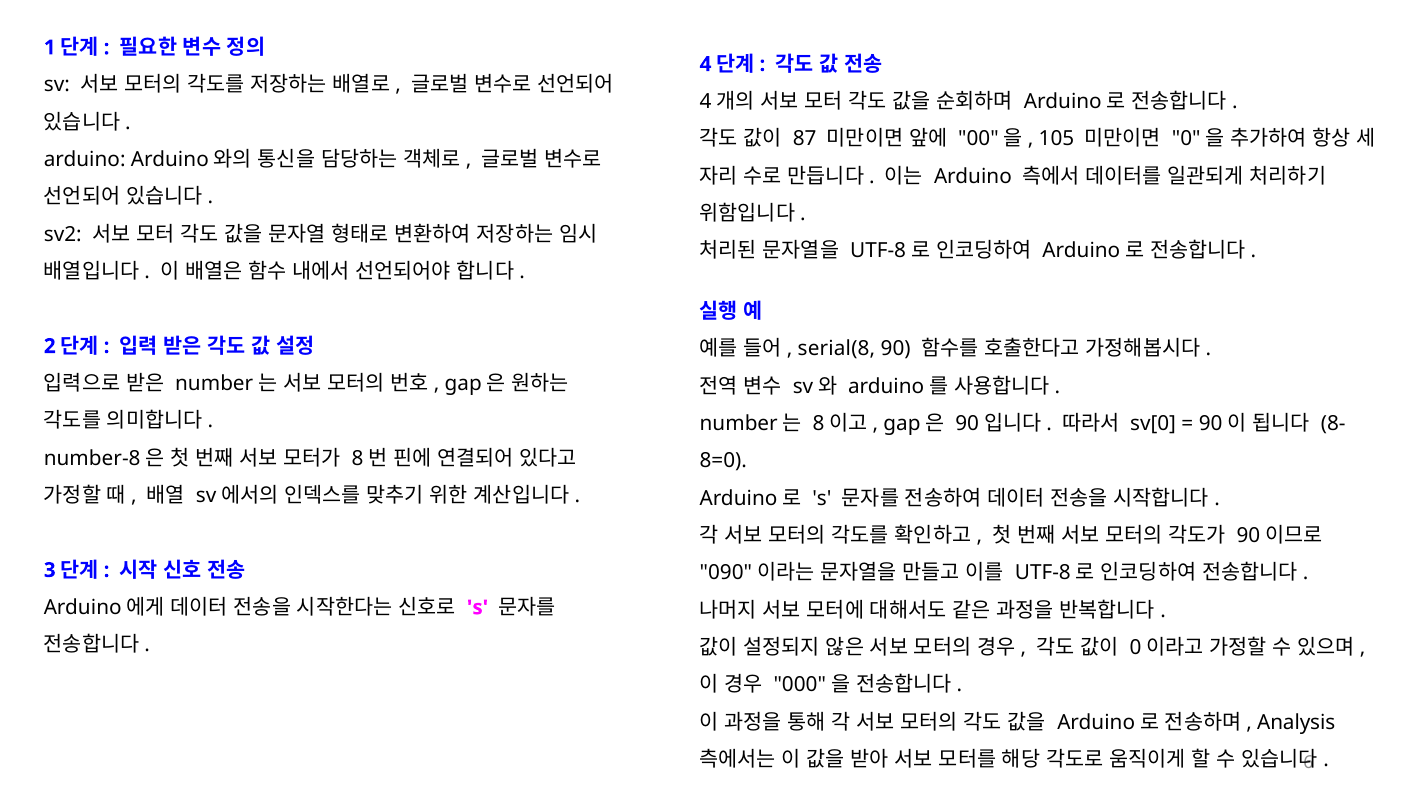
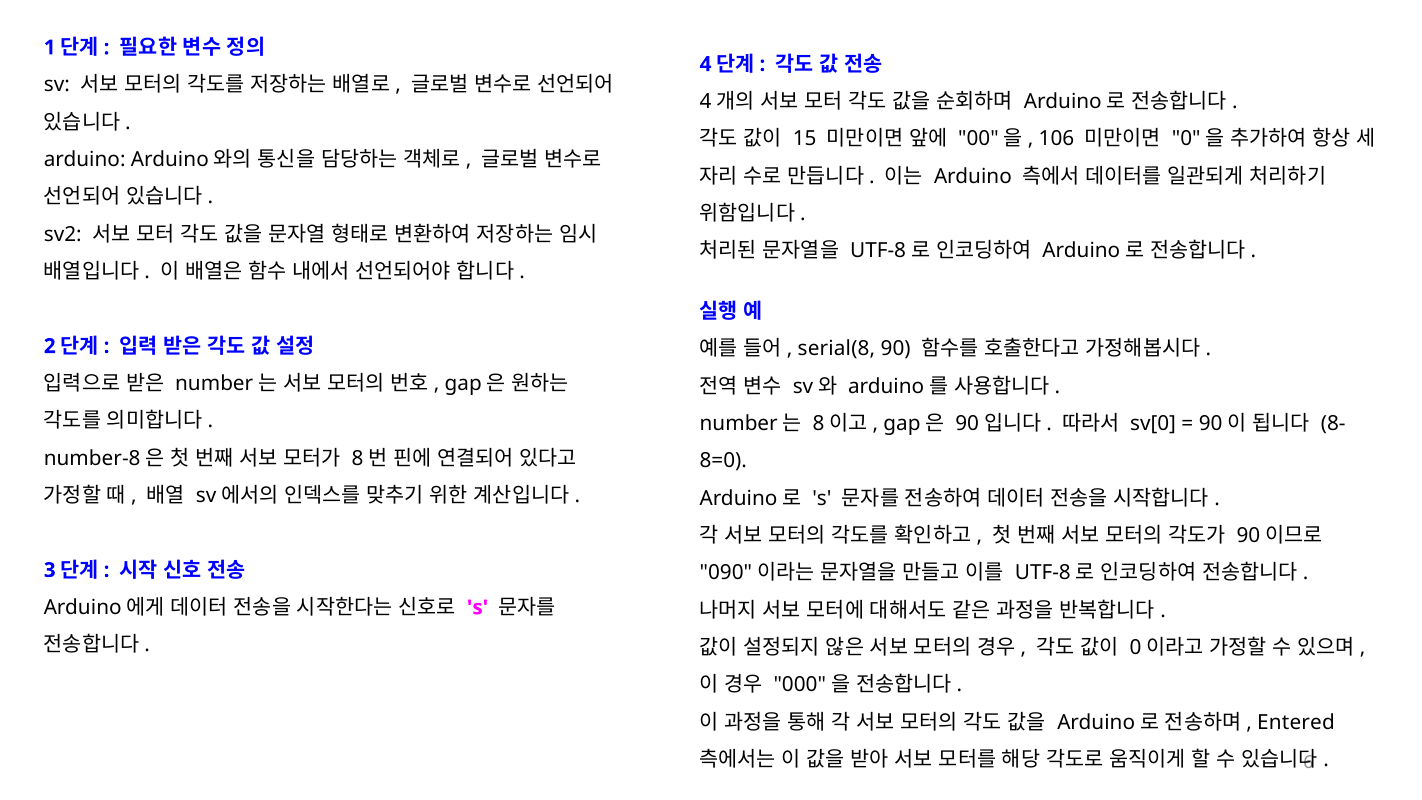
87: 87 -> 15 (805, 139)
105: 105 -> 106 (1056, 139)
Analysis: Analysis -> Entered (1296, 722)
